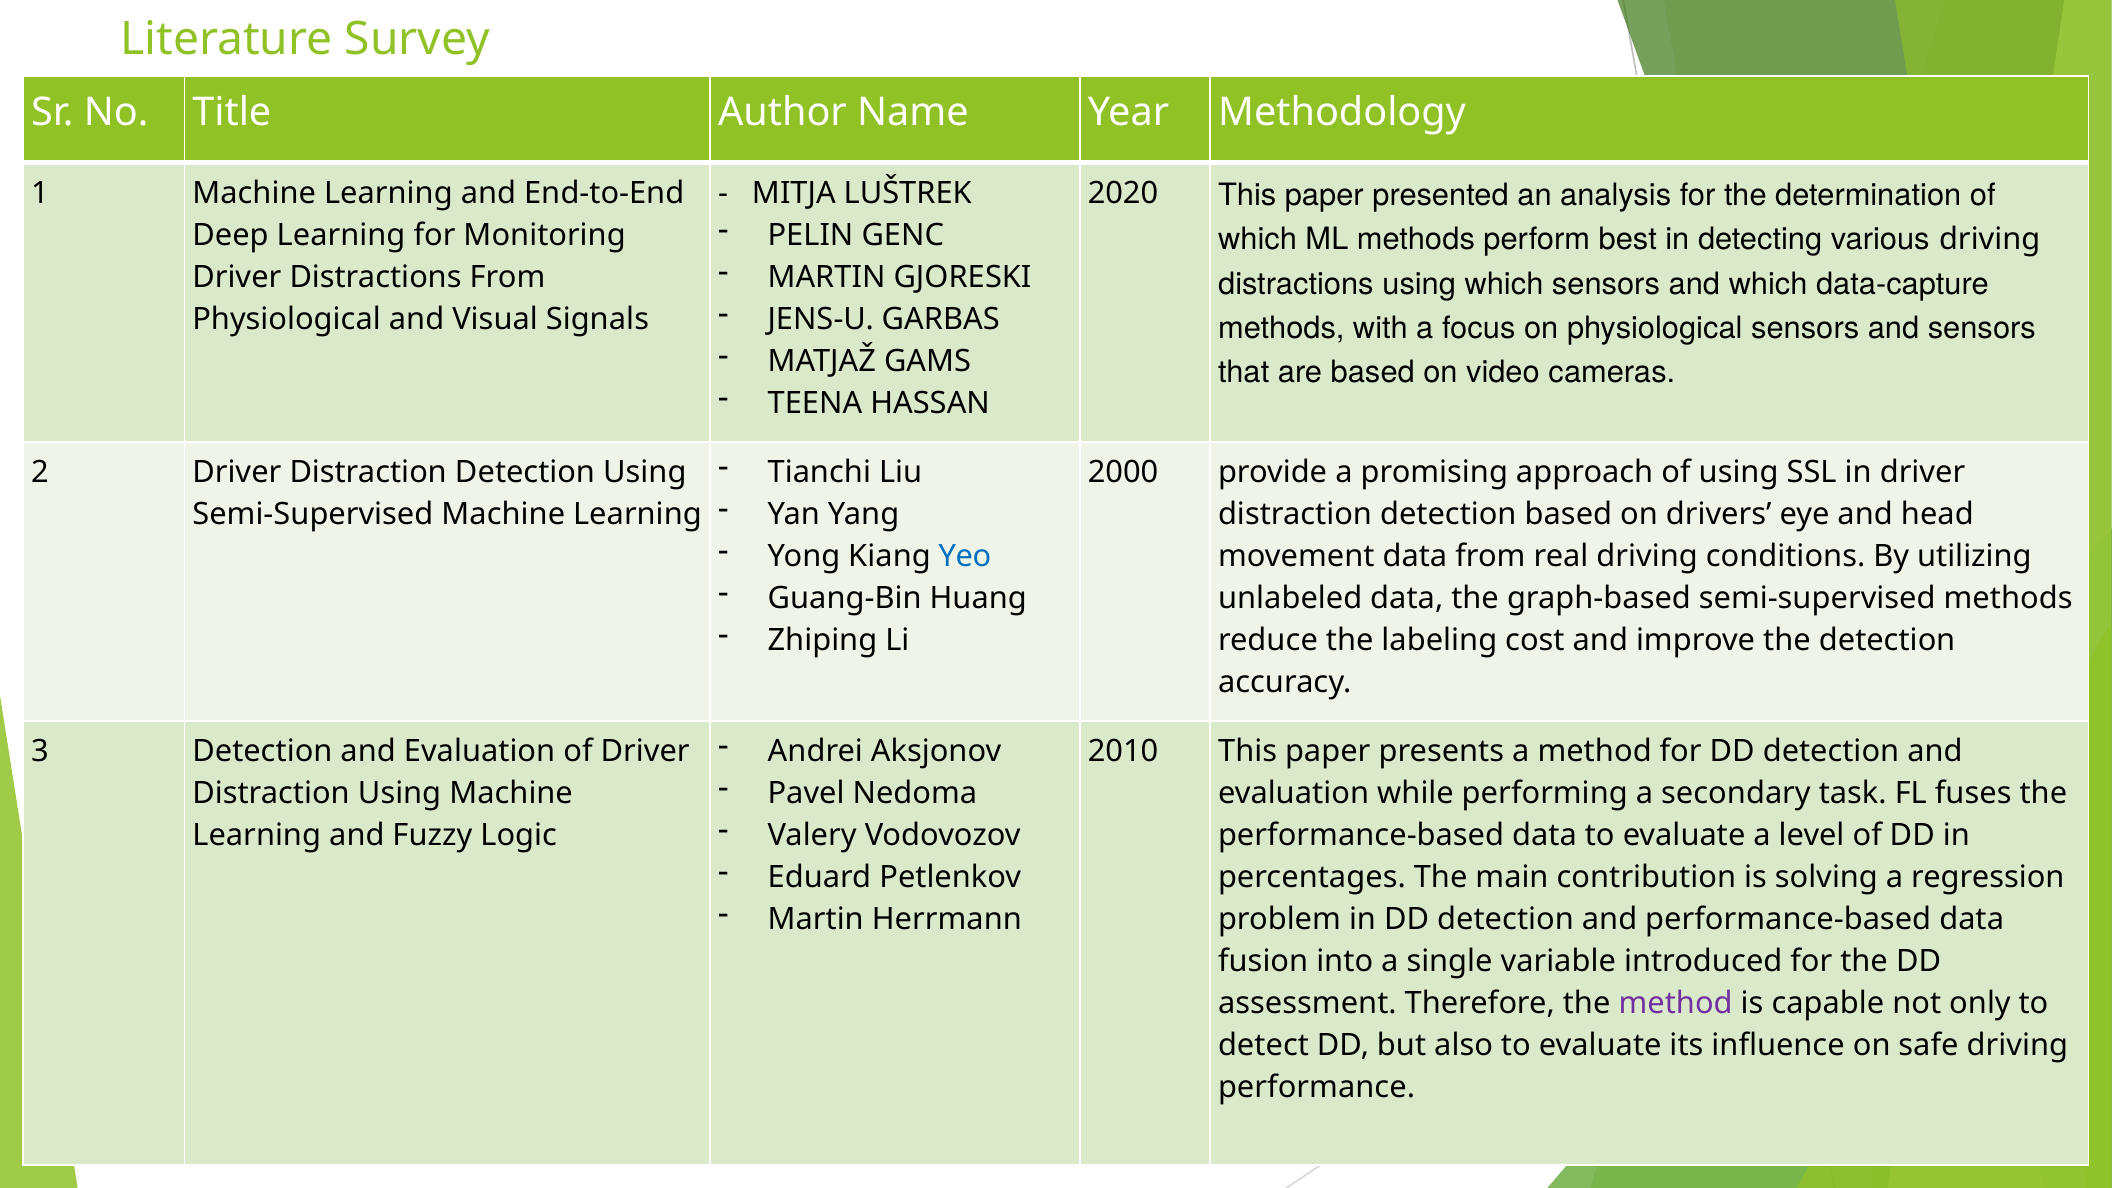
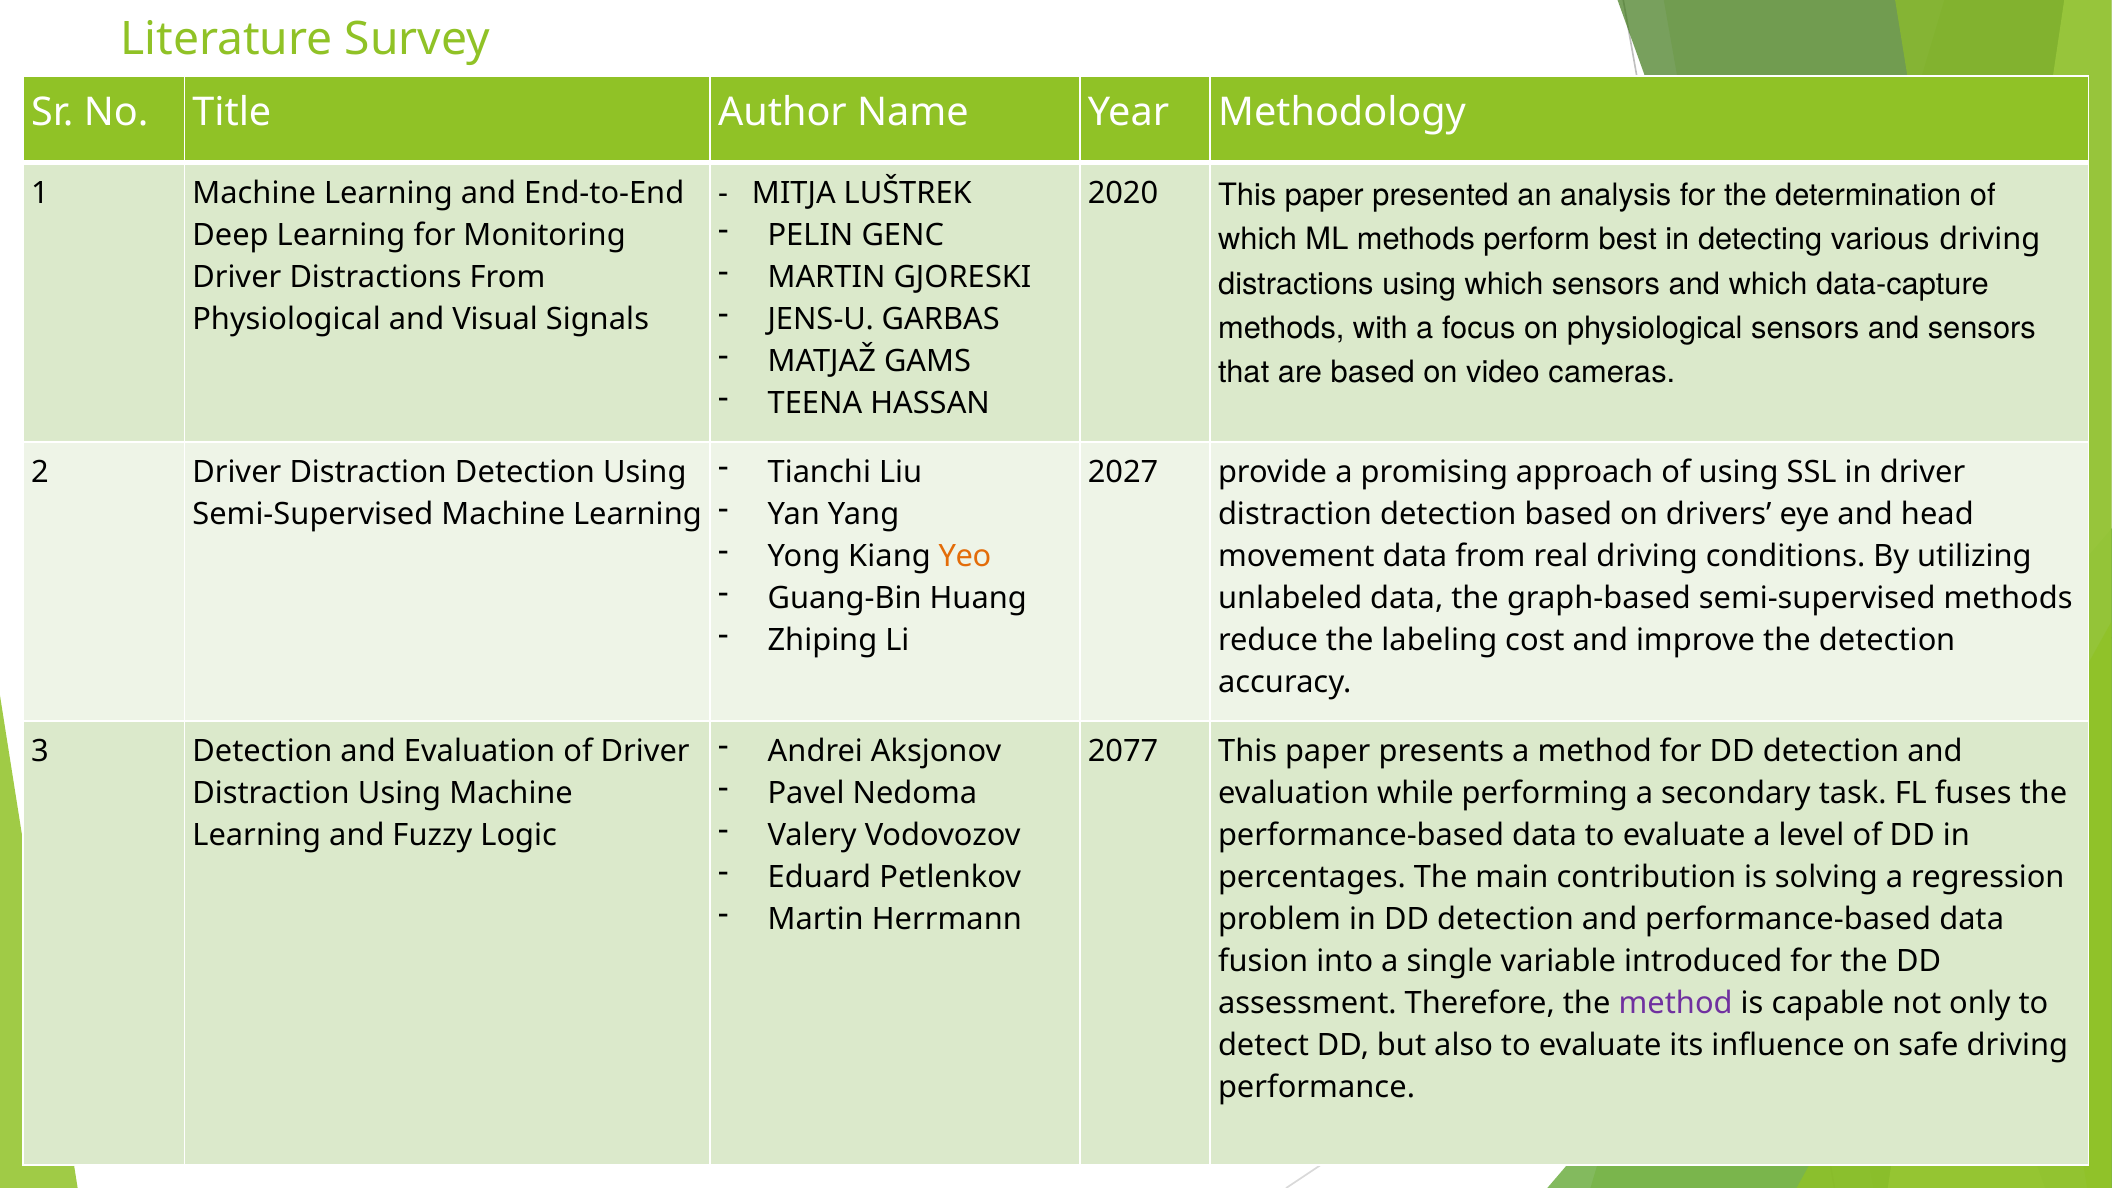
2000: 2000 -> 2027 (1123, 472)
Yeo colour: blue -> orange (965, 556)
2010: 2010 -> 2077 (1123, 751)
